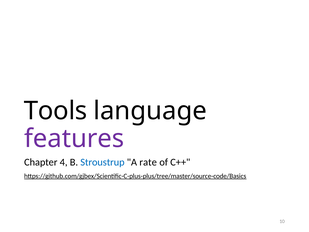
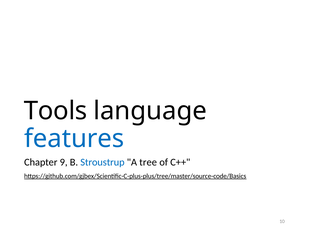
features colour: purple -> blue (74, 139)
4: 4 -> 9 (64, 162)
rate: rate -> tree (148, 162)
